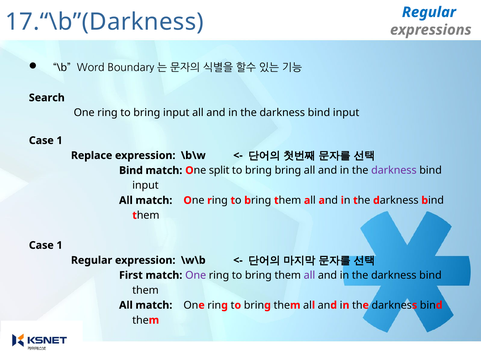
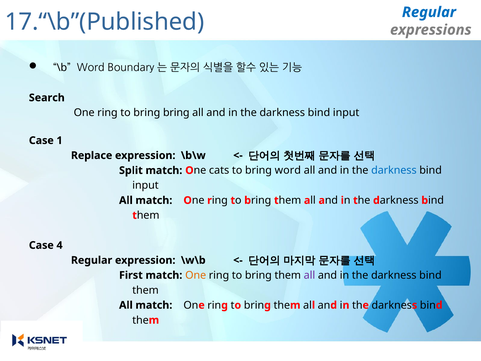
17.“\b”(Darkness: 17.“\b”(Darkness -> 17.“\b”(Published (105, 22)
bring input: input -> bring (176, 113)
Bind: Bind -> Split (131, 170)
split: split -> cats (219, 170)
bring bring: bring -> word (288, 170)
darkness colour: purple -> blue (394, 170)
1: 1 -> 4 (60, 245)
One colour: purple -> orange (196, 275)
